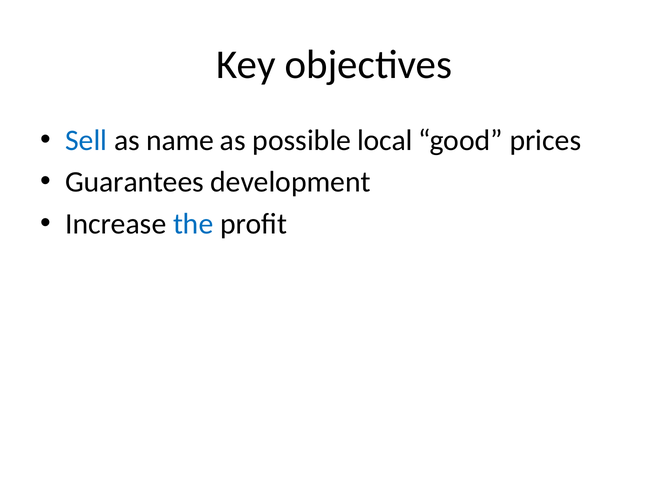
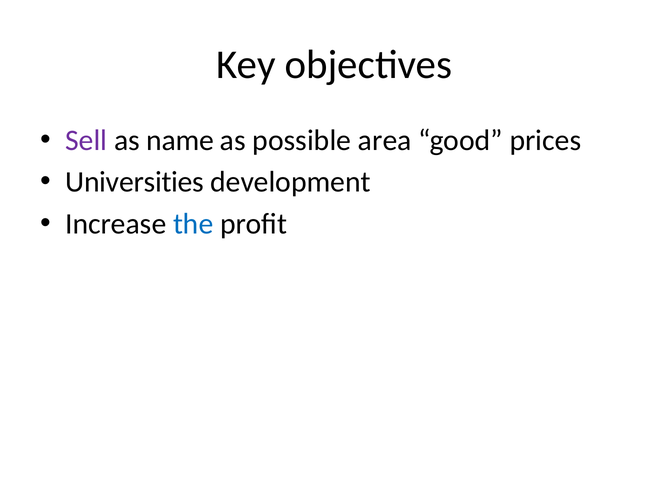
Sell colour: blue -> purple (86, 140)
local: local -> area (385, 140)
Guarantees: Guarantees -> Universities (135, 182)
